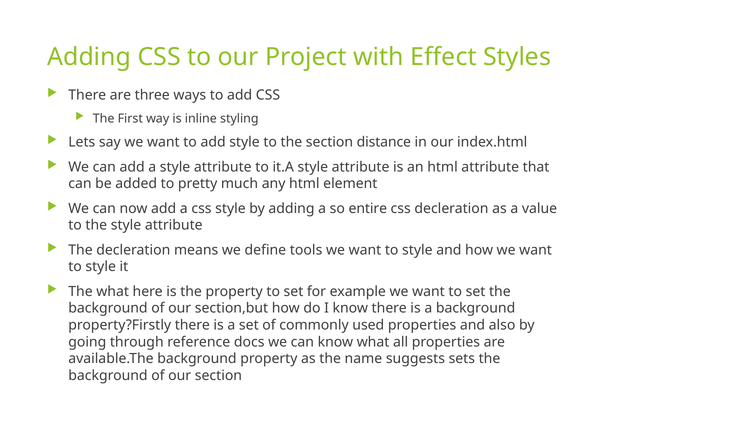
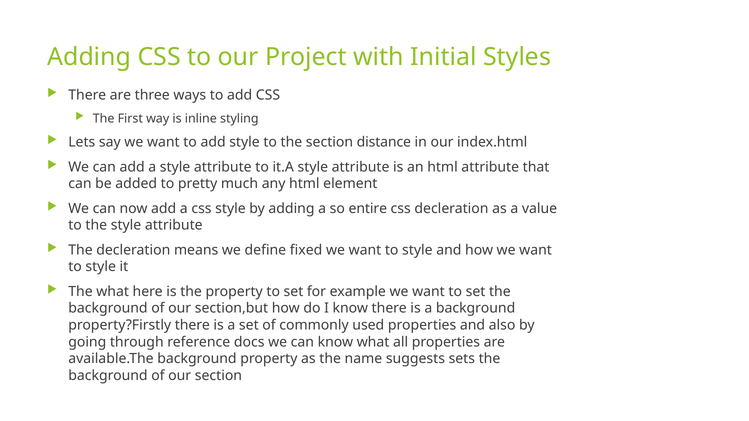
Effect: Effect -> Initial (443, 57)
tools: tools -> fixed (306, 250)
